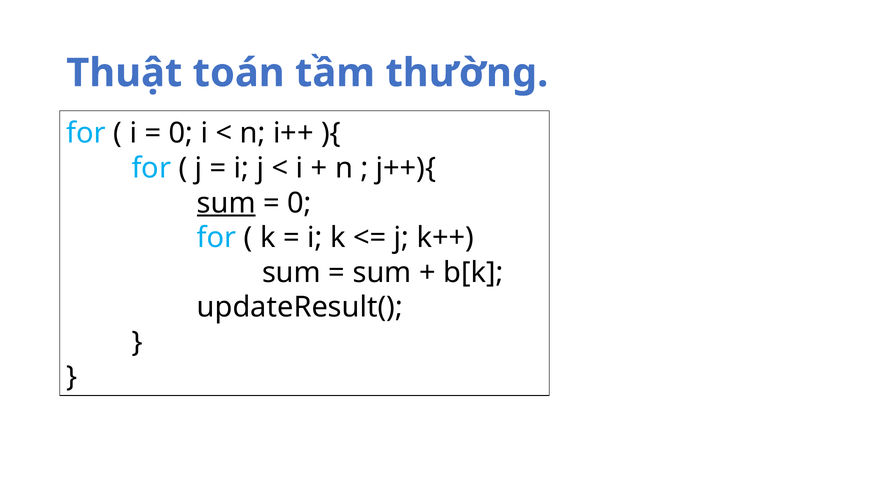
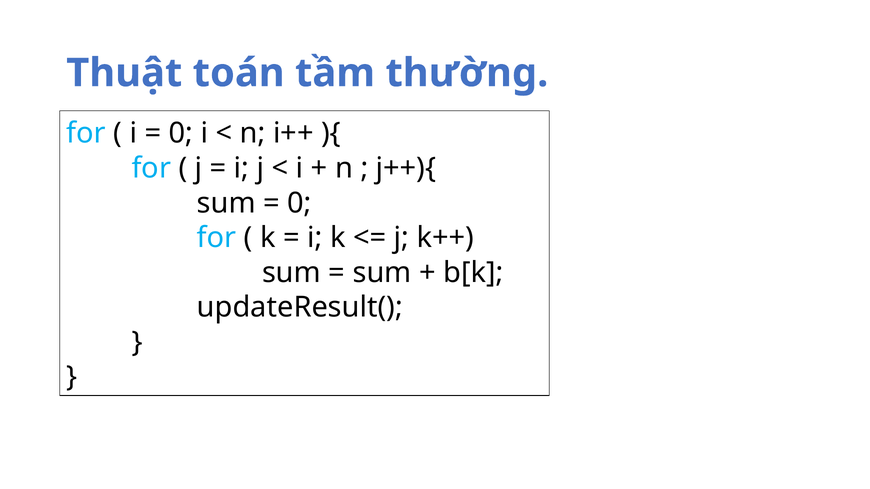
sum underline: present -> none (226, 203)
